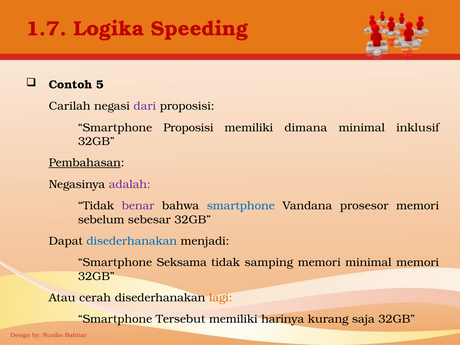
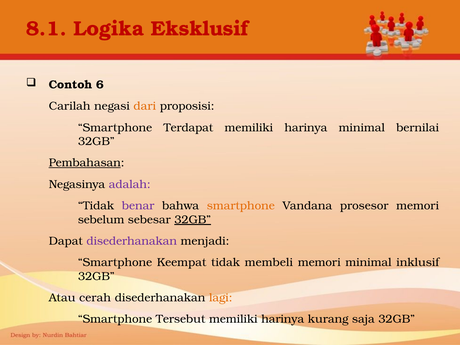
1.7: 1.7 -> 8.1 (46, 29)
Speeding: Speeding -> Eksklusif (200, 29)
5: 5 -> 6 (100, 85)
dari colour: purple -> orange (145, 106)
Smartphone Proposisi: Proposisi -> Terdapat (188, 128)
dimana: dimana -> harinya (306, 128)
inklusif: inklusif -> bernilai (418, 128)
smartphone colour: blue -> orange (241, 206)
32GB underline: none -> present (193, 220)
disederhanakan colour: blue -> purple (132, 241)
Seksama: Seksama -> Keempat (182, 262)
samping: samping -> membeli (269, 262)
minimal memori: memori -> inklusif (418, 262)
